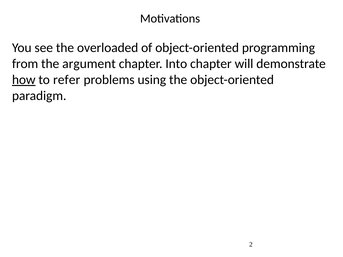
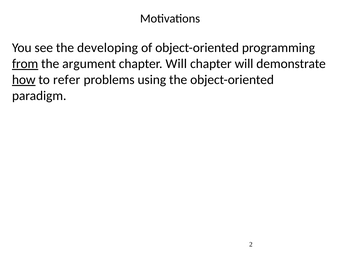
overloaded: overloaded -> developing (108, 48)
from underline: none -> present (25, 64)
Into: Into -> Will (176, 64)
